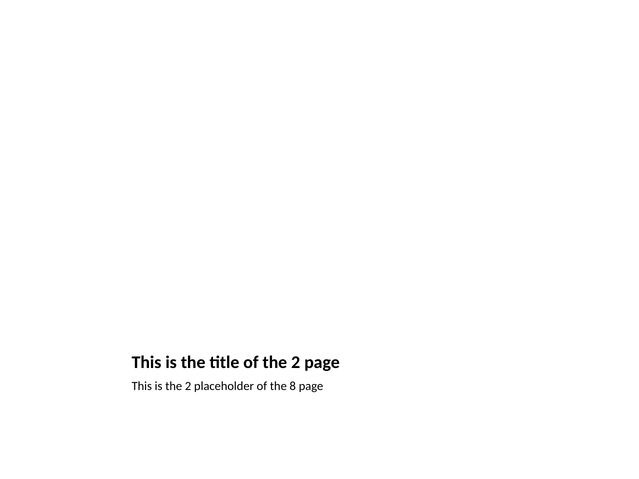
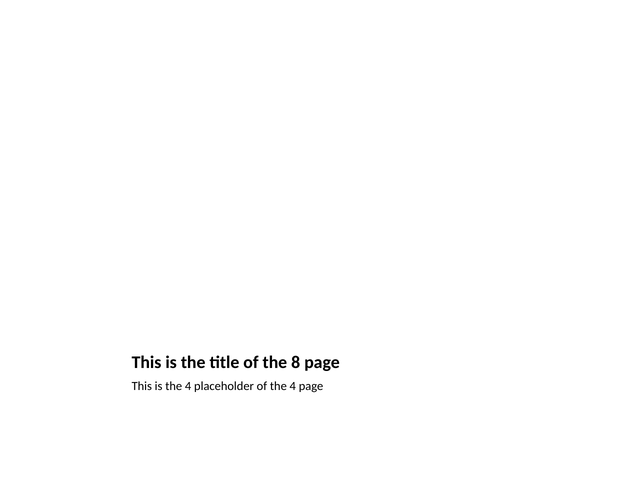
of the 2: 2 -> 8 (296, 362)
is the 2: 2 -> 4 (188, 387)
of the 8: 8 -> 4 (293, 387)
